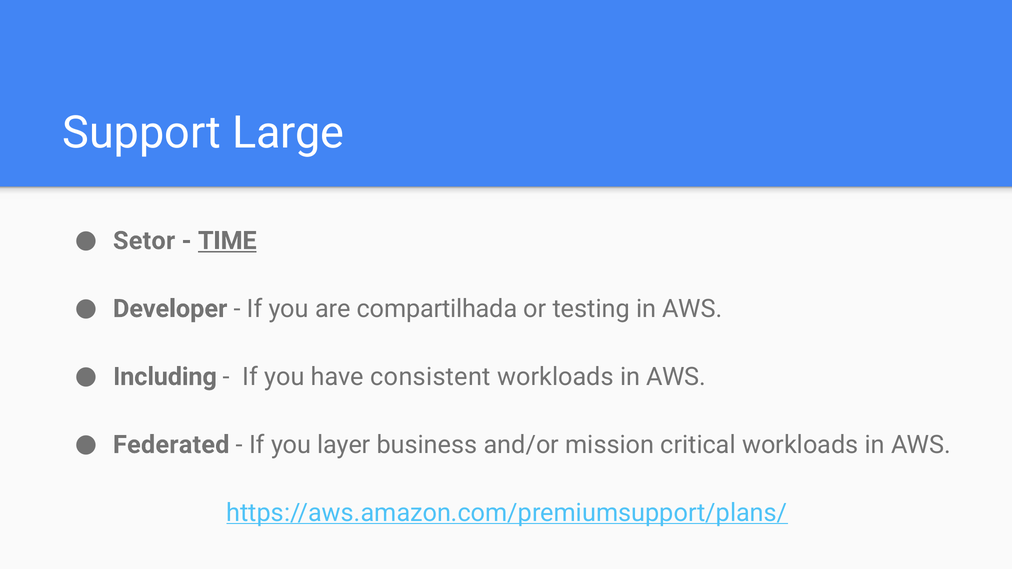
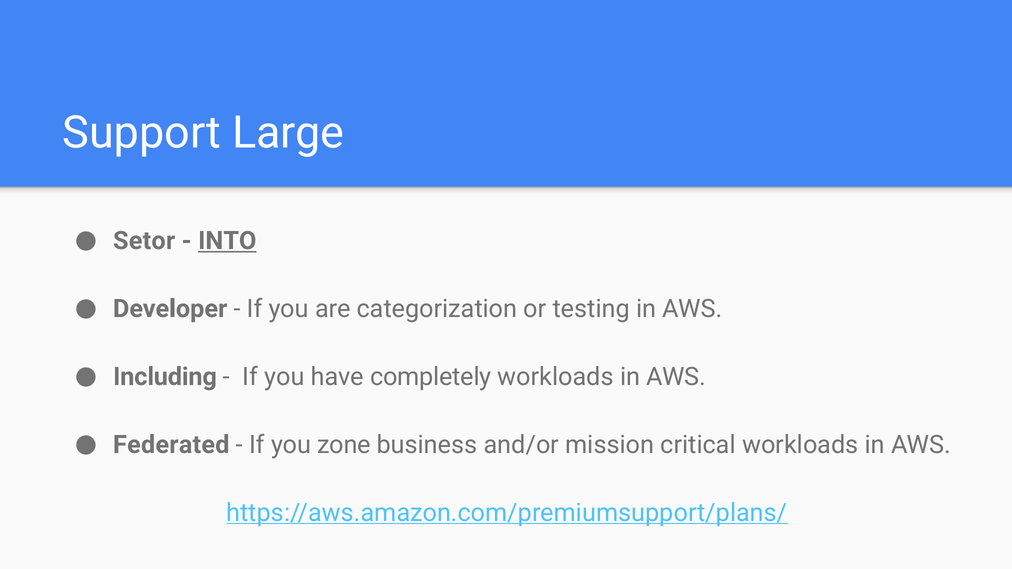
TIME: TIME -> INTO (227, 241)
compartilhada: compartilhada -> categorization (437, 309)
consistent: consistent -> completely (431, 377)
layer: layer -> zone (344, 445)
